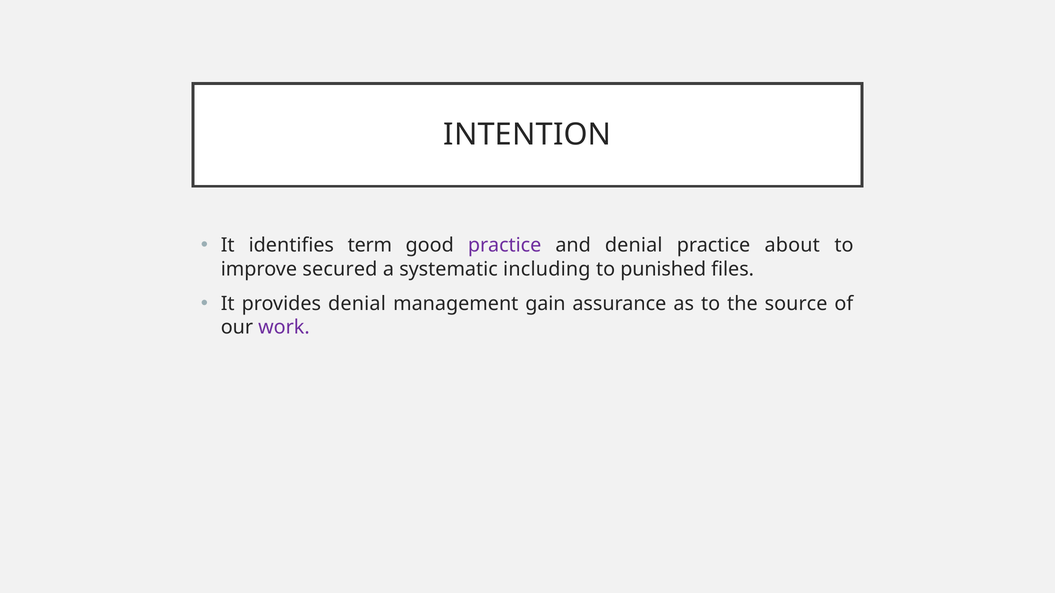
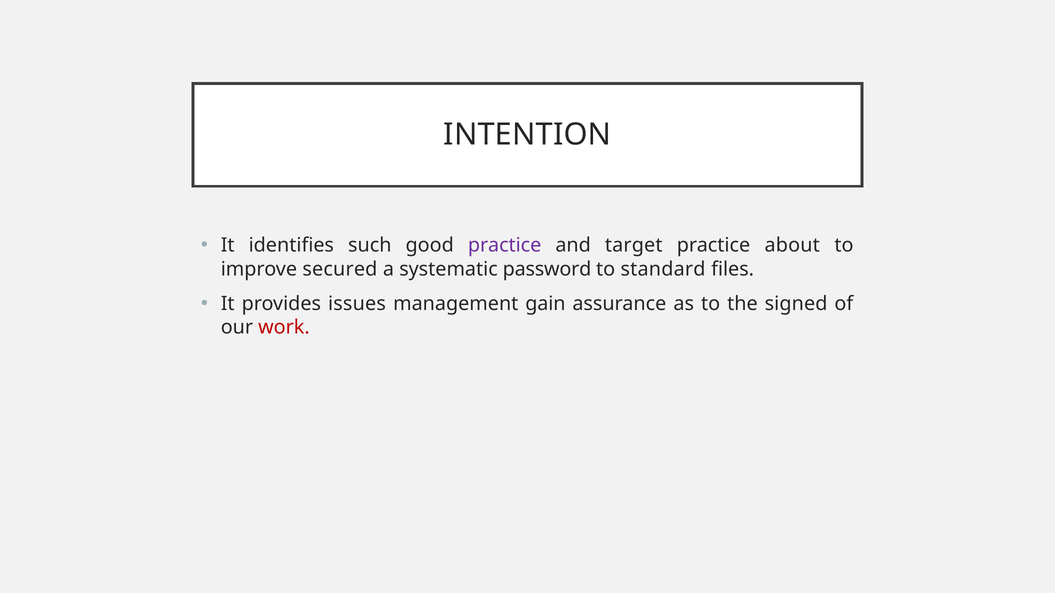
term: term -> such (370, 245)
and denial: denial -> target (634, 245)
including: including -> password (547, 269)
punished: punished -> standard (663, 269)
provides denial: denial -> issues (357, 304)
source: source -> signed (796, 304)
work colour: purple -> red (284, 328)
